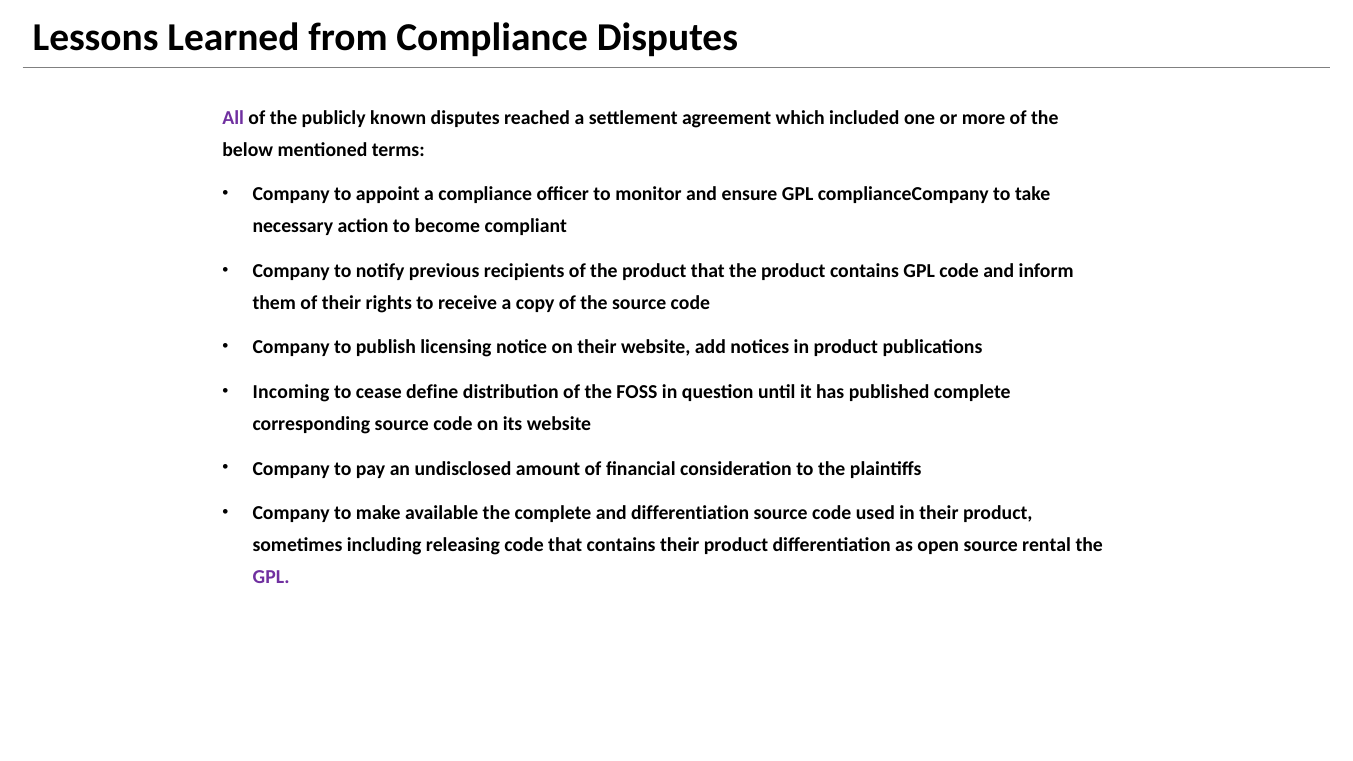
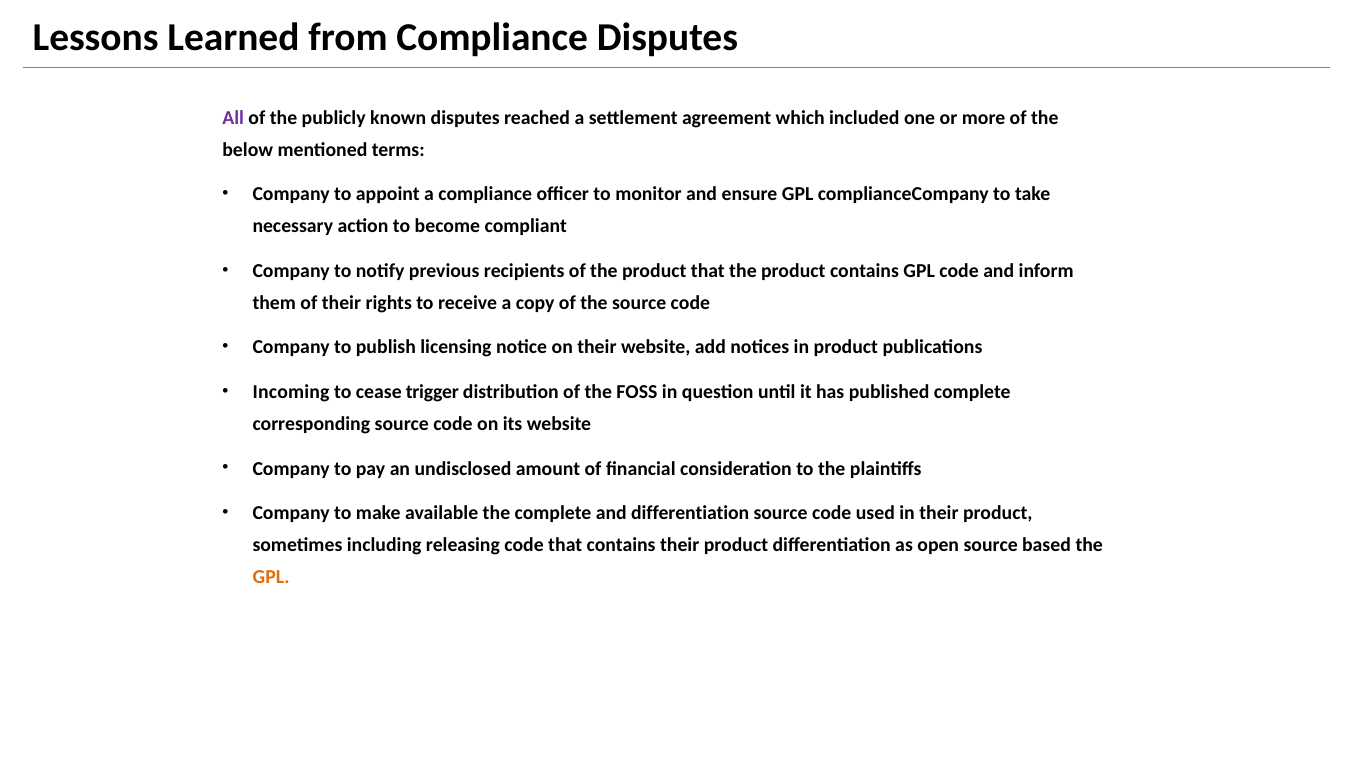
define: define -> trigger (432, 392)
rental: rental -> based (1046, 545)
GPL colour: purple -> orange (271, 577)
